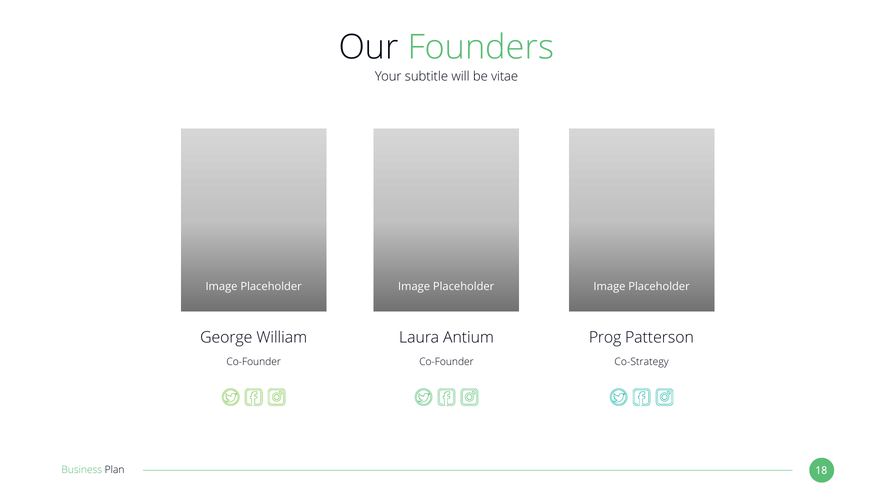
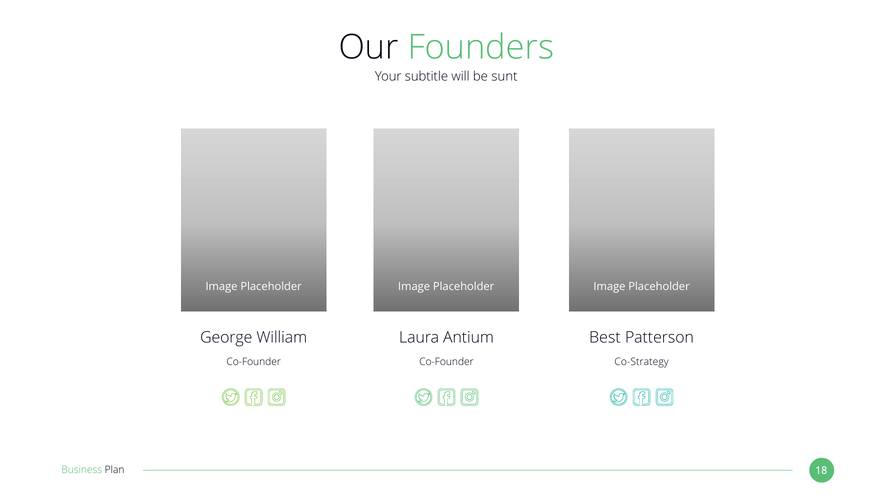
vitae: vitae -> sunt (504, 77)
Prog: Prog -> Best (605, 338)
